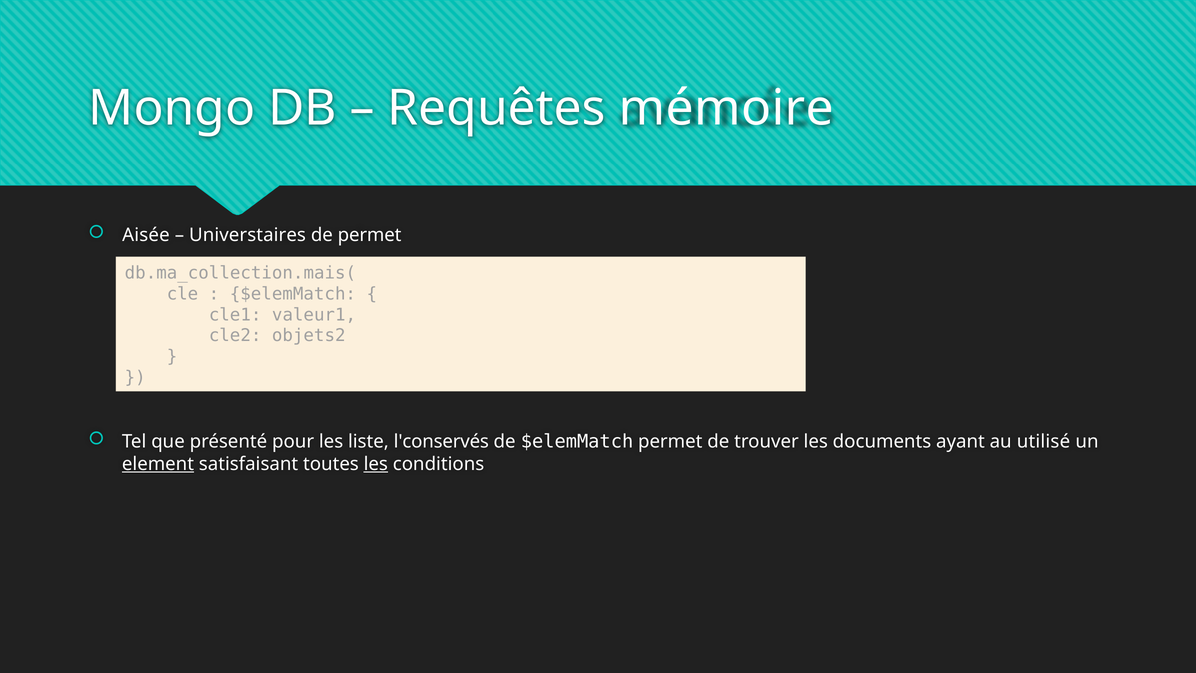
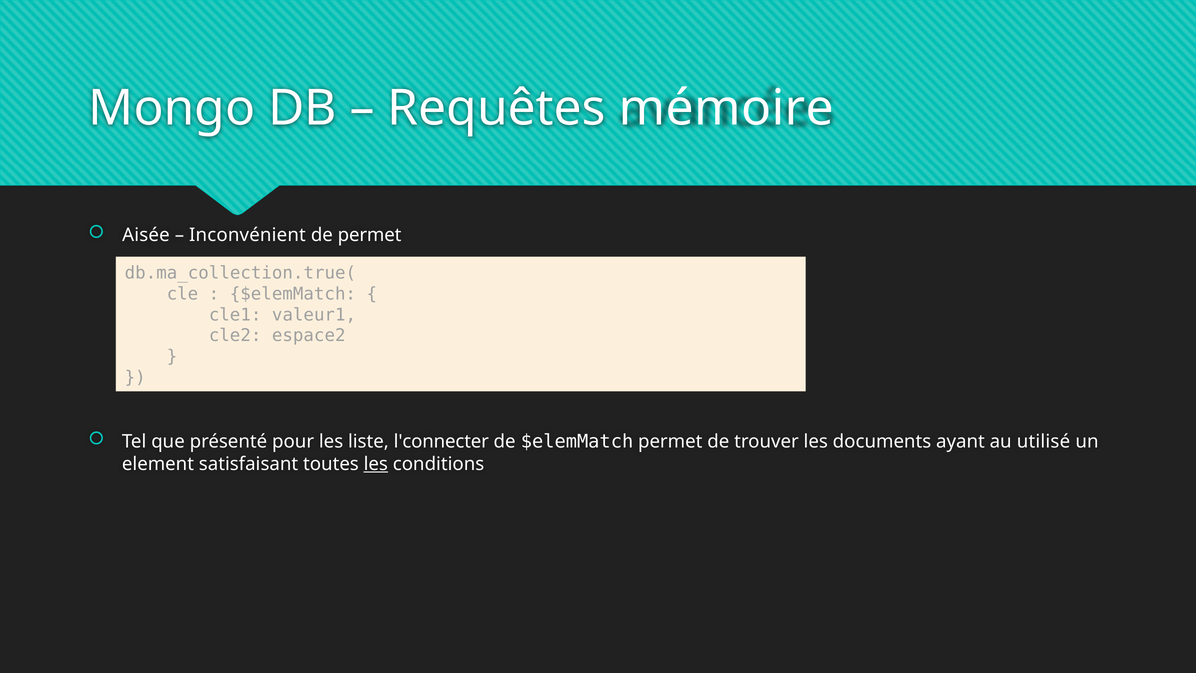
Universtaires: Universtaires -> Inconvénient (247, 235)
db.ma_collection.mais(: db.ma_collection.mais( -> db.ma_collection.true( (240, 273)
objets2: objets2 -> espace2 (309, 336)
l'conservés: l'conservés -> l'connecter (441, 441)
element underline: present -> none (158, 464)
